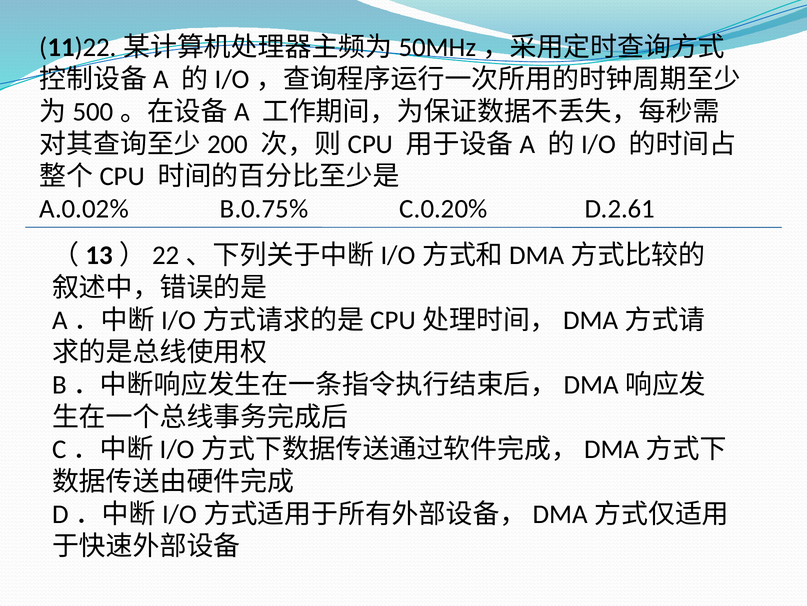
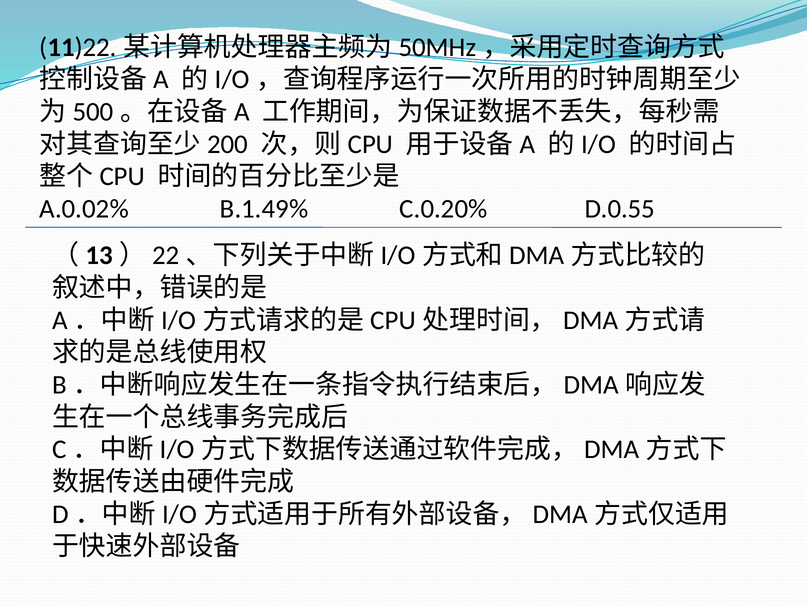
B.0.75%: B.0.75% -> B.1.49% (264, 209)
D.2.61: D.2.61 -> D.0.55 (620, 209)
